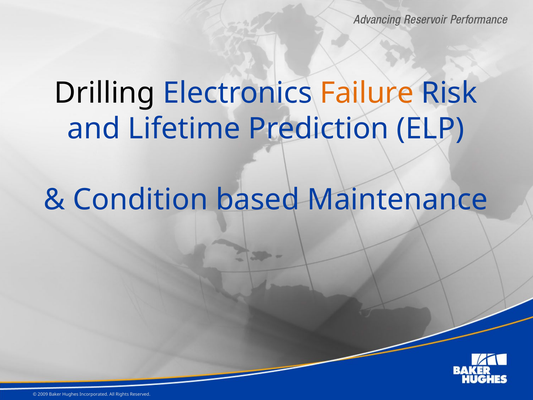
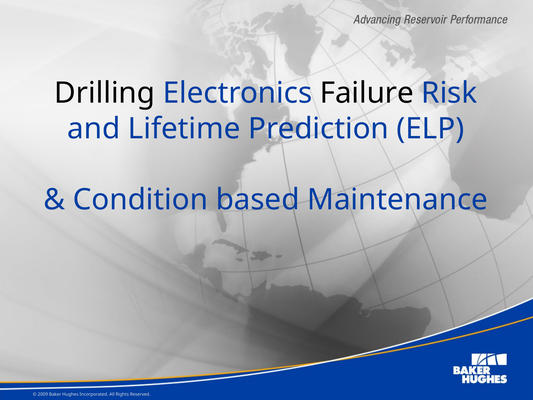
Failure colour: orange -> black (367, 93)
